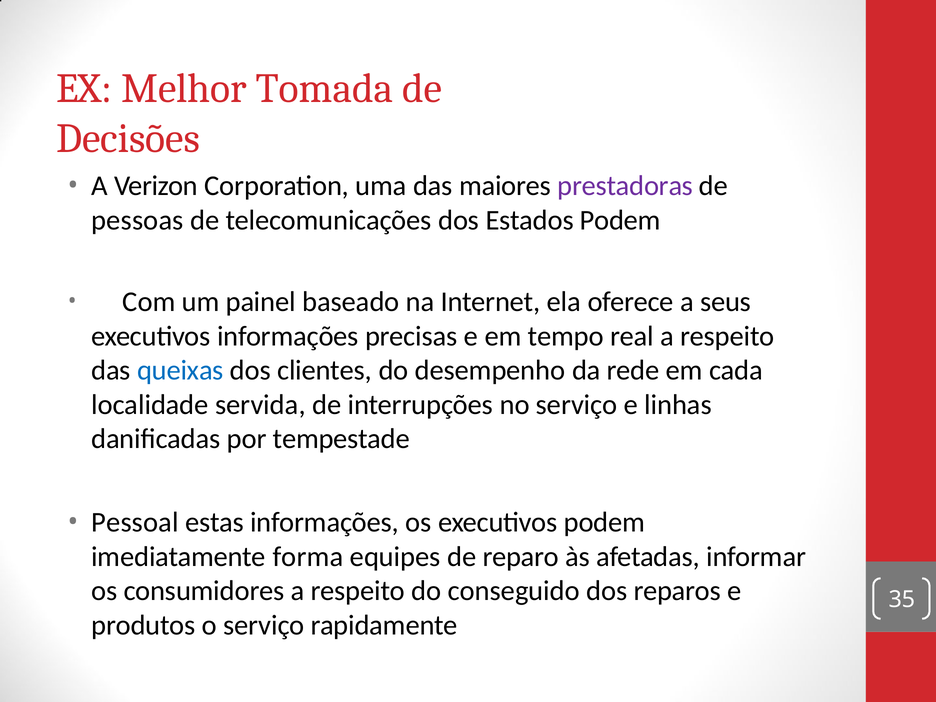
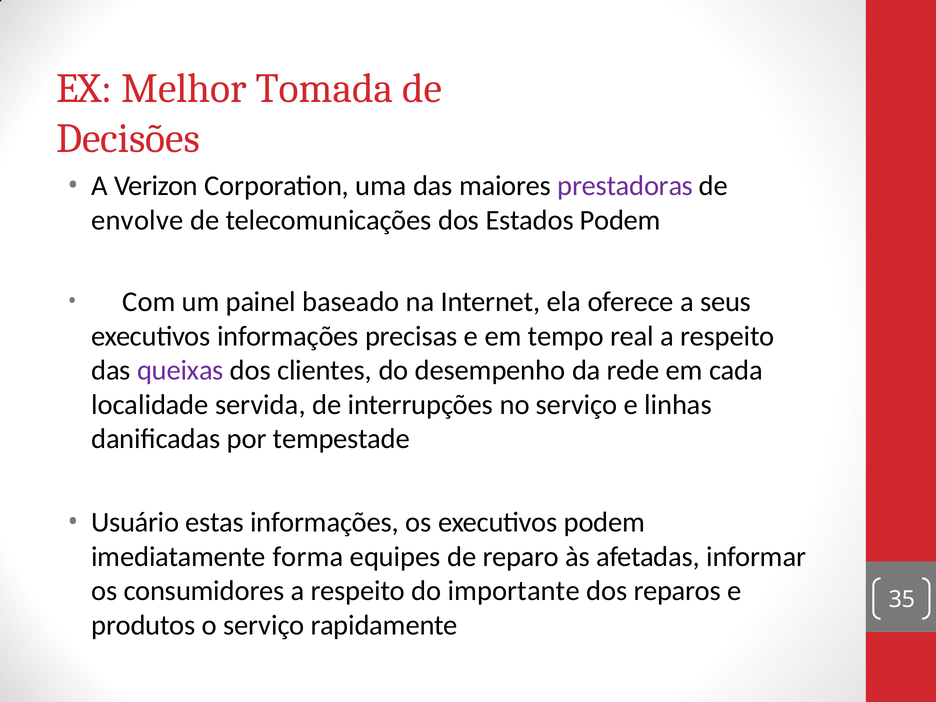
pessoas: pessoas -> envolve (137, 220)
queixas colour: blue -> purple (180, 370)
Pessoal: Pessoal -> Usuário (135, 522)
conseguido: conseguido -> importante (514, 591)
